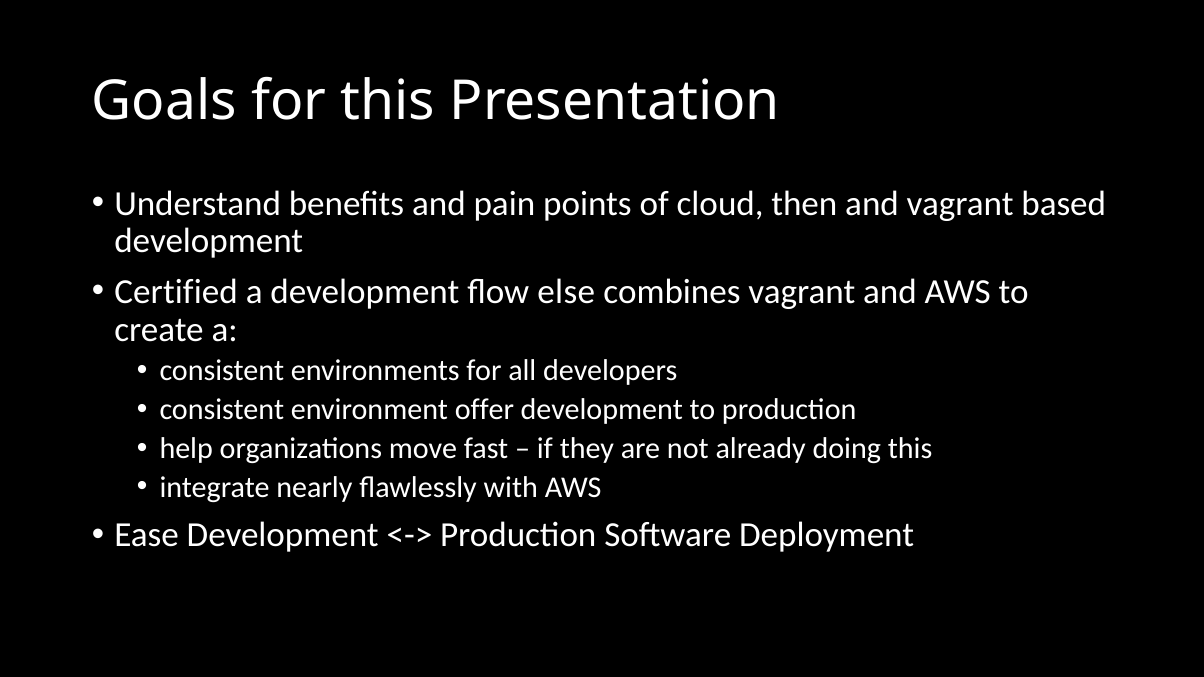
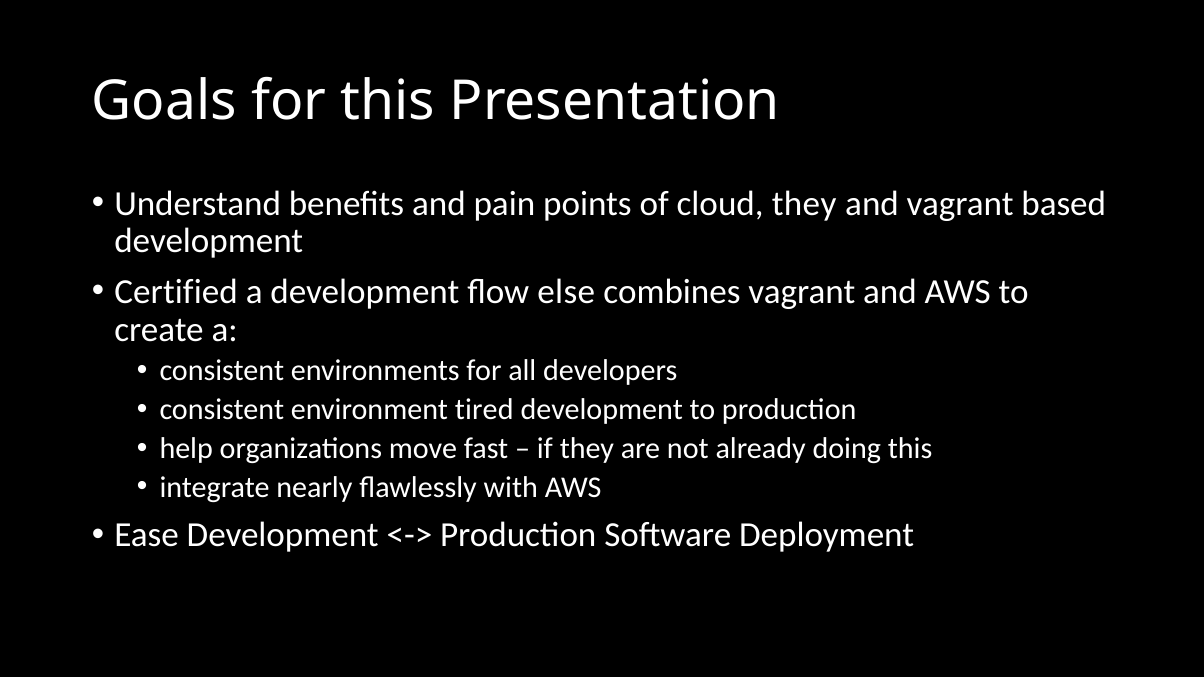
cloud then: then -> they (804, 203)
offer: offer -> tired (484, 410)
